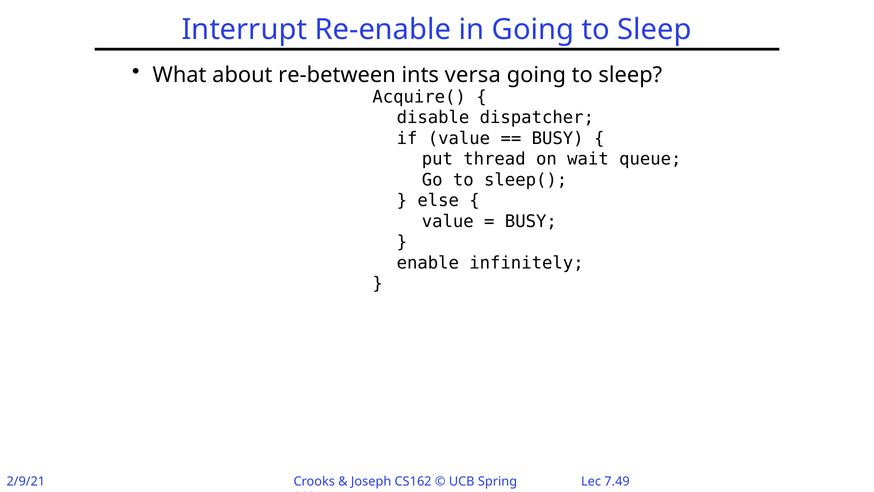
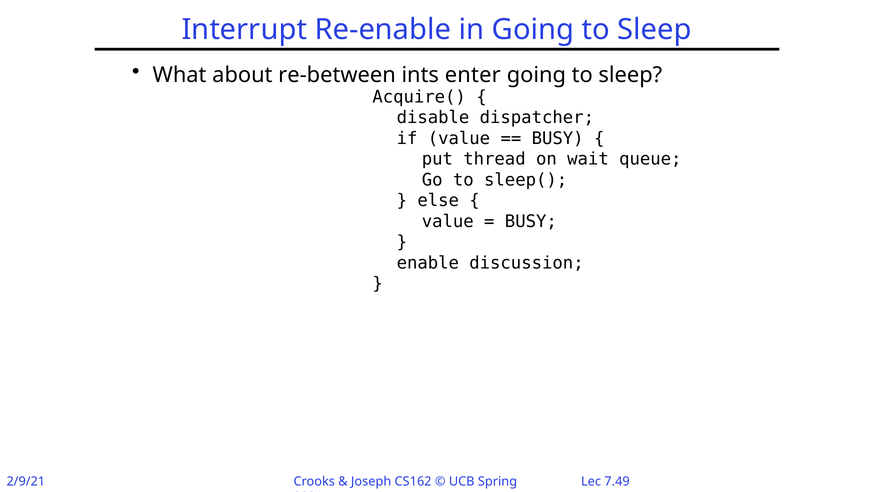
versa: versa -> enter (473, 75)
infinitely: infinitely -> discussion (526, 263)
